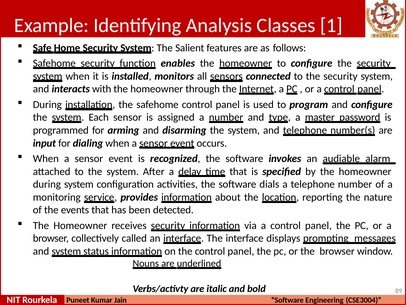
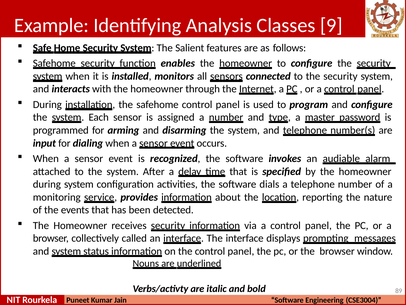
1: 1 -> 9 (331, 25)
